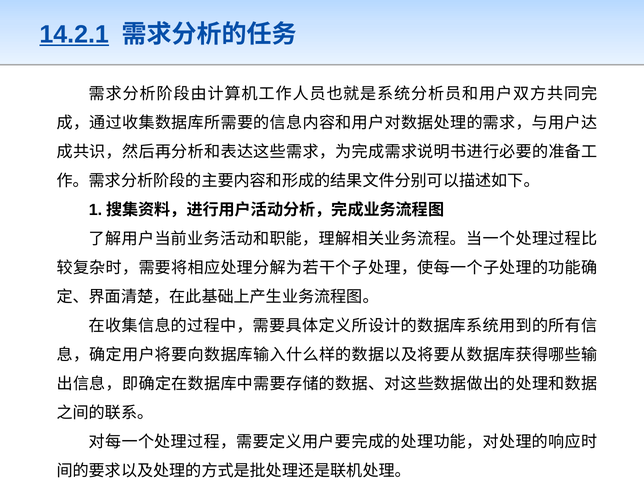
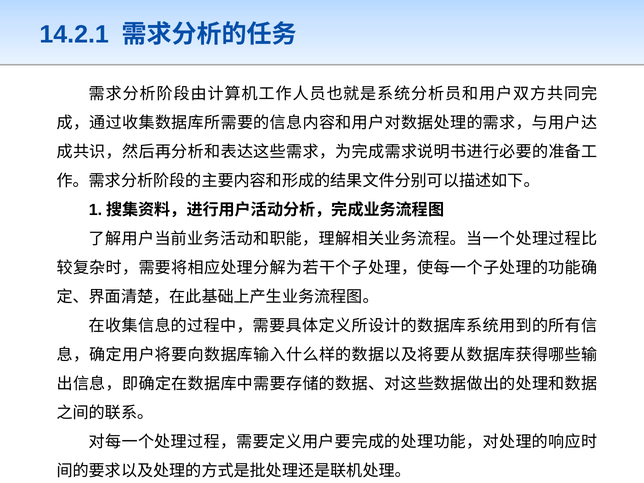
14.2.1 underline: present -> none (74, 35)
